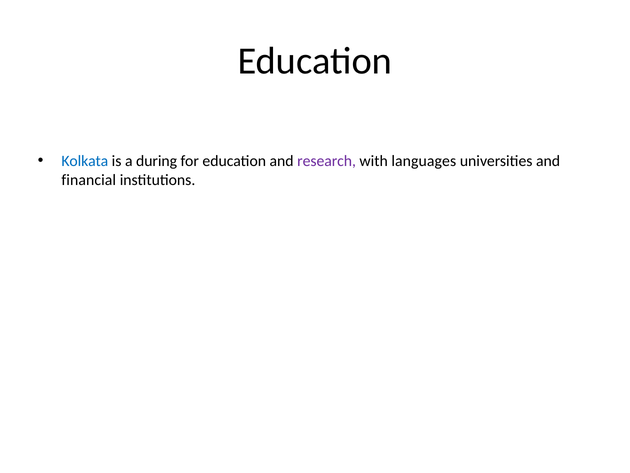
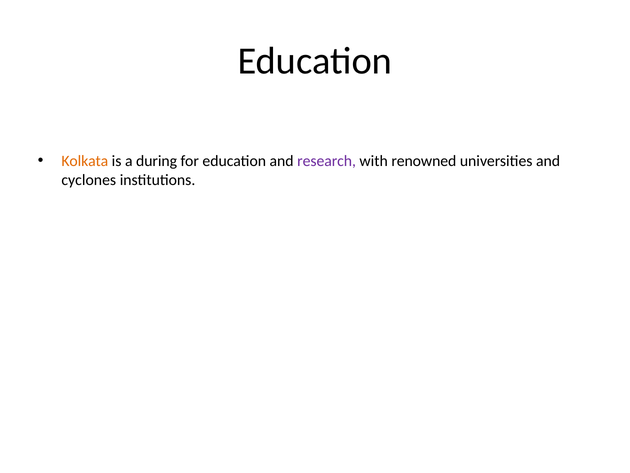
Kolkata colour: blue -> orange (85, 161)
languages: languages -> renowned (424, 161)
financial: financial -> cyclones (89, 180)
